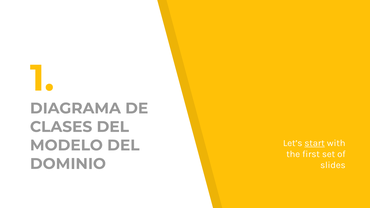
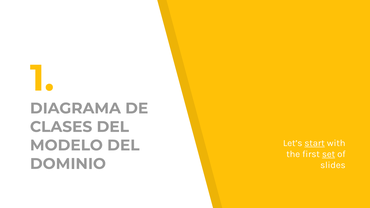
set underline: none -> present (329, 154)
